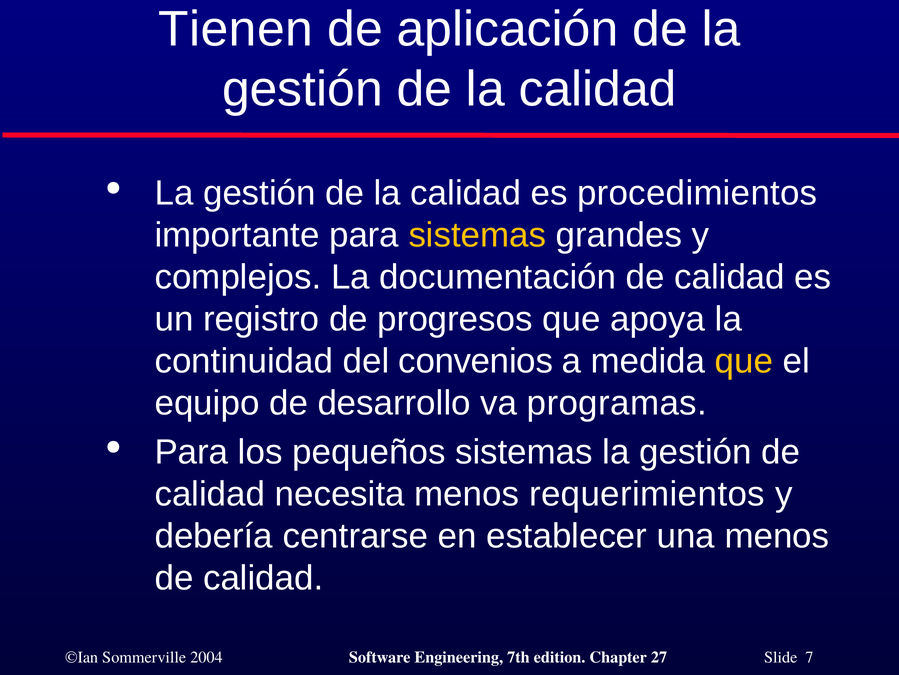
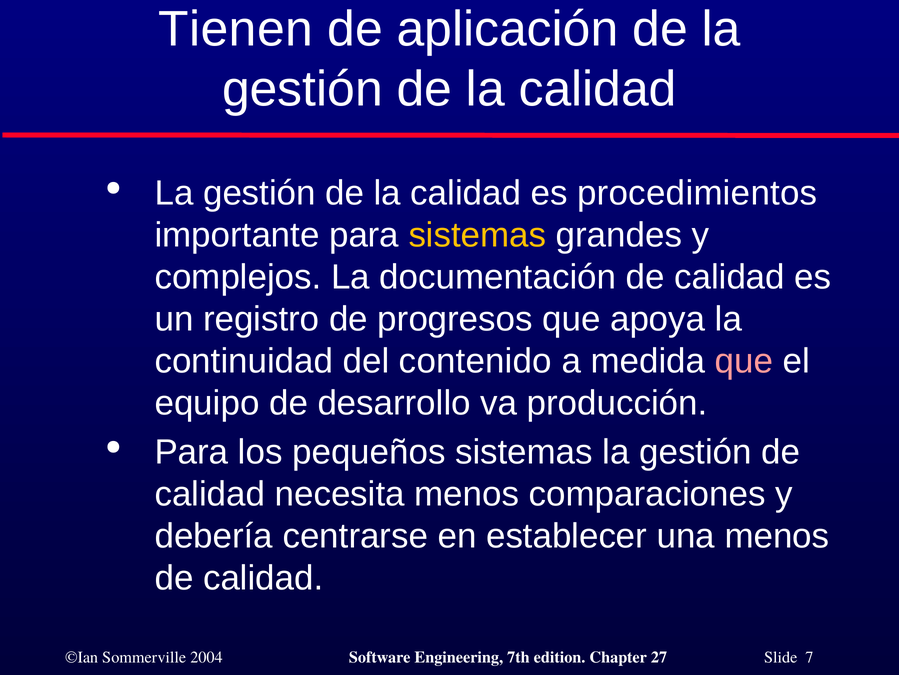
convenios: convenios -> contenido (475, 361)
que colour: yellow -> pink (744, 361)
programas: programas -> producción (617, 403)
requerimientos: requerimientos -> comparaciones (647, 494)
